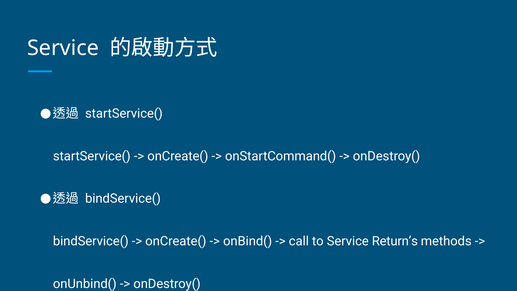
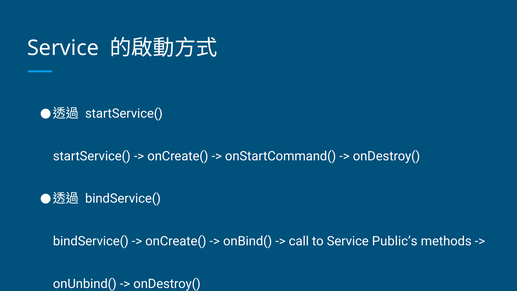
Return’s: Return’s -> Public’s (395, 241)
